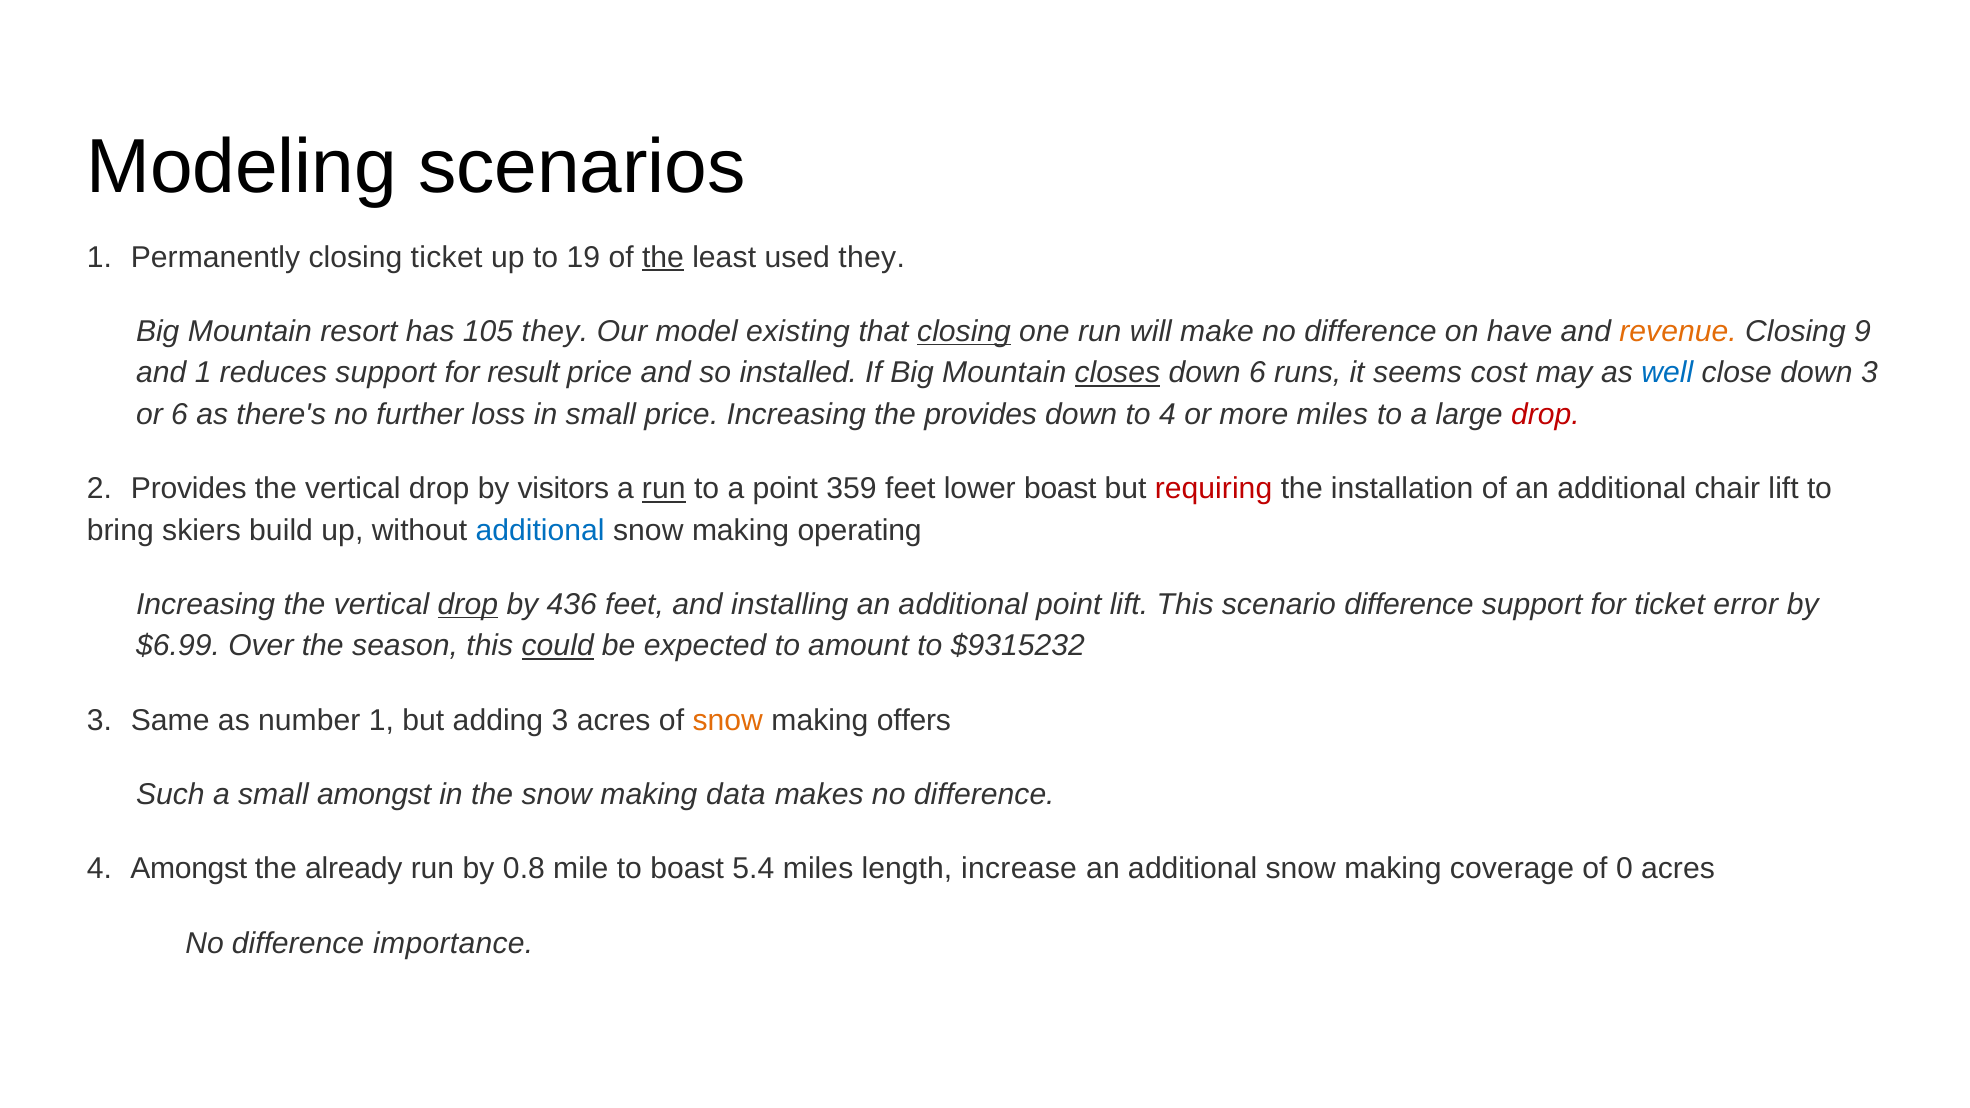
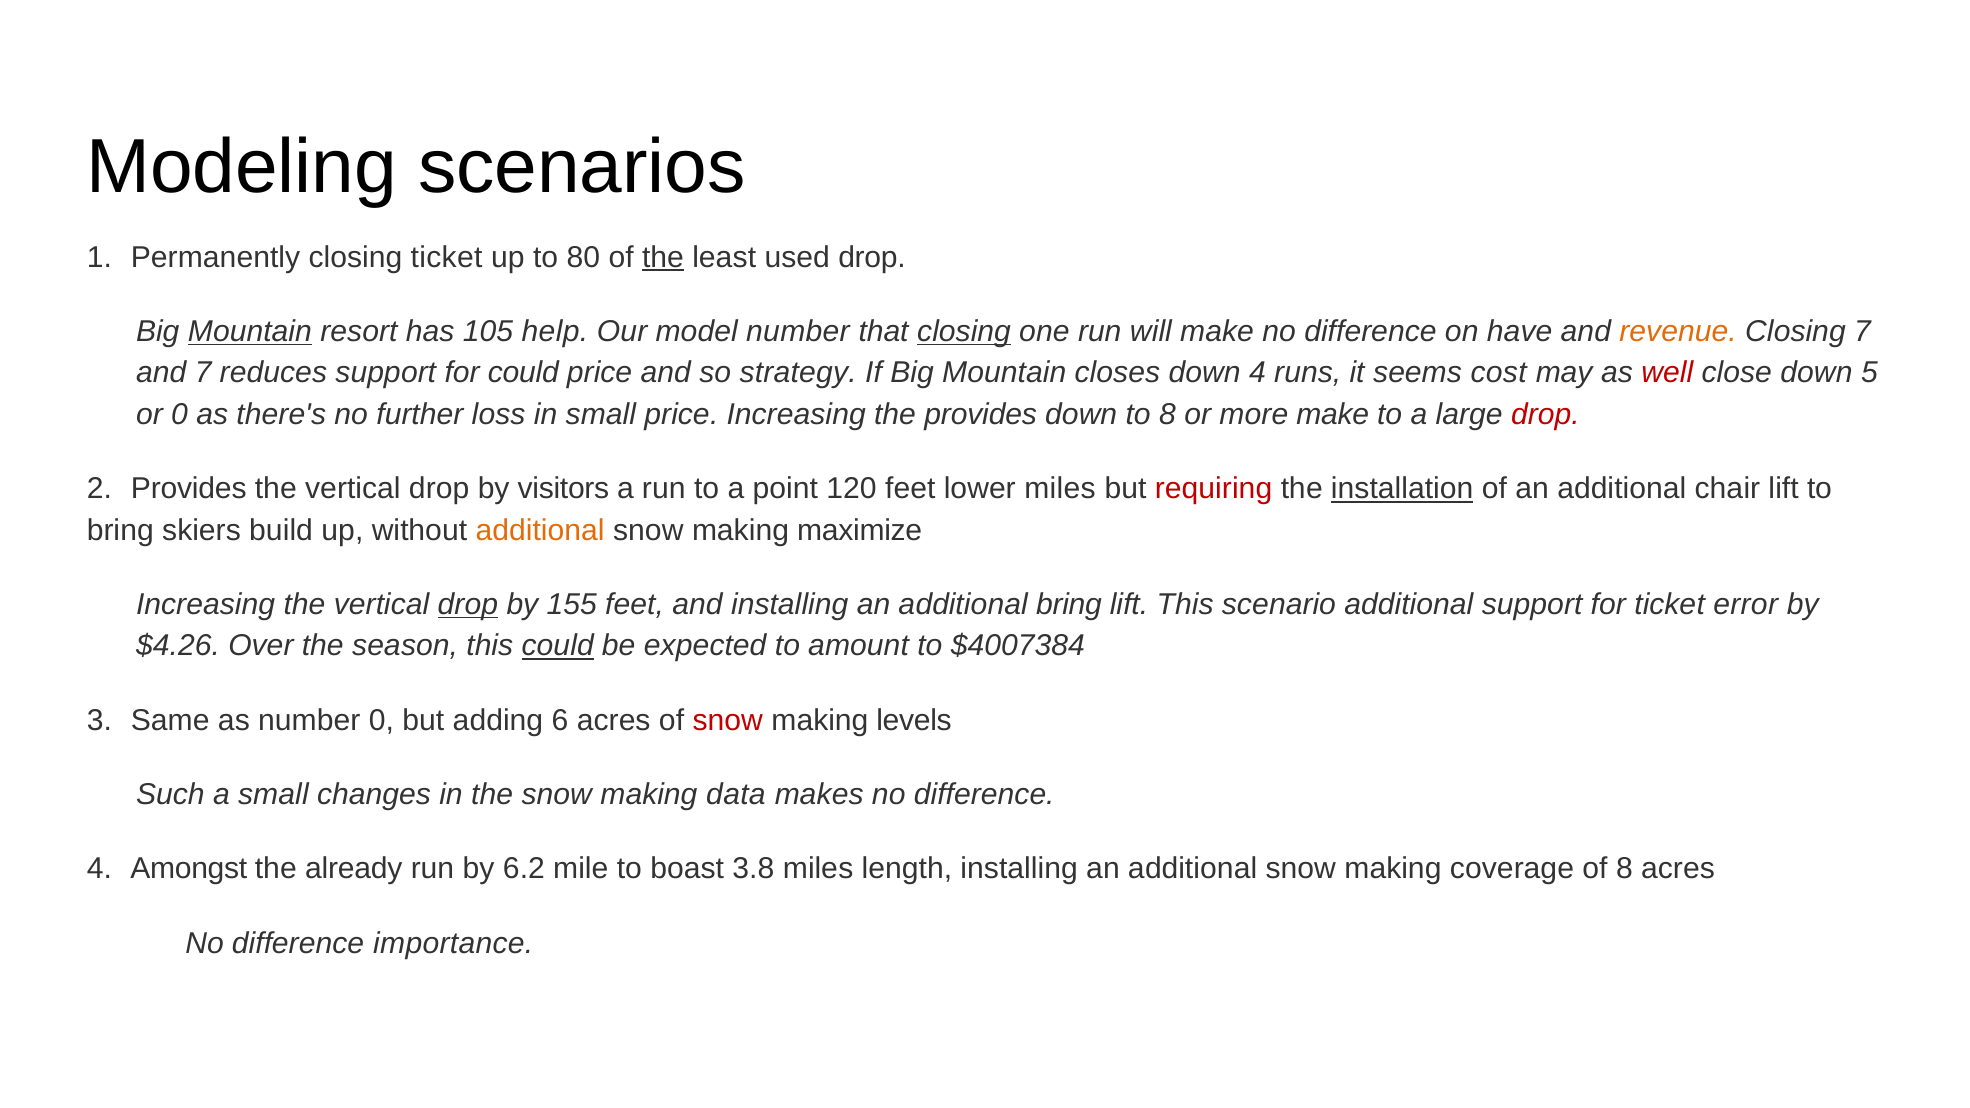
19: 19 -> 80 (583, 257)
used they: they -> drop (872, 257)
Mountain underline: none -> present (250, 332)
105 they: they -> help (555, 332)
model existing: existing -> number (798, 332)
Closing 9: 9 -> 7 (1862, 332)
and 1: 1 -> 7 (203, 373)
for result: result -> could (523, 373)
installed: installed -> strategy (798, 373)
closes underline: present -> none (1117, 373)
down 6: 6 -> 4 (1257, 373)
well colour: blue -> red (1667, 373)
down 3: 3 -> 5 (1869, 373)
or 6: 6 -> 0 (180, 415)
to 4: 4 -> 8 (1167, 415)
more miles: miles -> make (1333, 415)
run underline: present -> none (664, 489)
359: 359 -> 120 (852, 489)
lower boast: boast -> miles (1060, 489)
installation underline: none -> present (1402, 489)
additional colour: blue -> orange (540, 530)
operating: operating -> maximize (860, 530)
436: 436 -> 155 (572, 605)
additional point: point -> bring (1069, 605)
scenario difference: difference -> additional (1409, 605)
$6.99: $6.99 -> $4.26 (178, 646)
$9315232: $9315232 -> $4007384 (1018, 646)
number 1: 1 -> 0 (381, 720)
adding 3: 3 -> 6 (560, 720)
snow colour: orange -> red (728, 720)
offers: offers -> levels (914, 720)
small amongst: amongst -> changes (374, 795)
0.8: 0.8 -> 6.2 (524, 869)
5.4: 5.4 -> 3.8 (753, 869)
length increase: increase -> installing (1019, 869)
of 0: 0 -> 8 (1624, 869)
